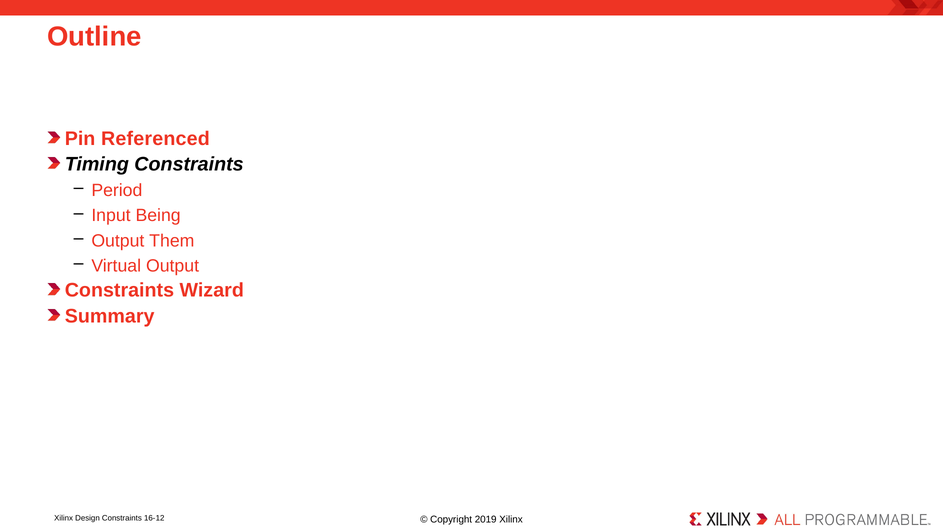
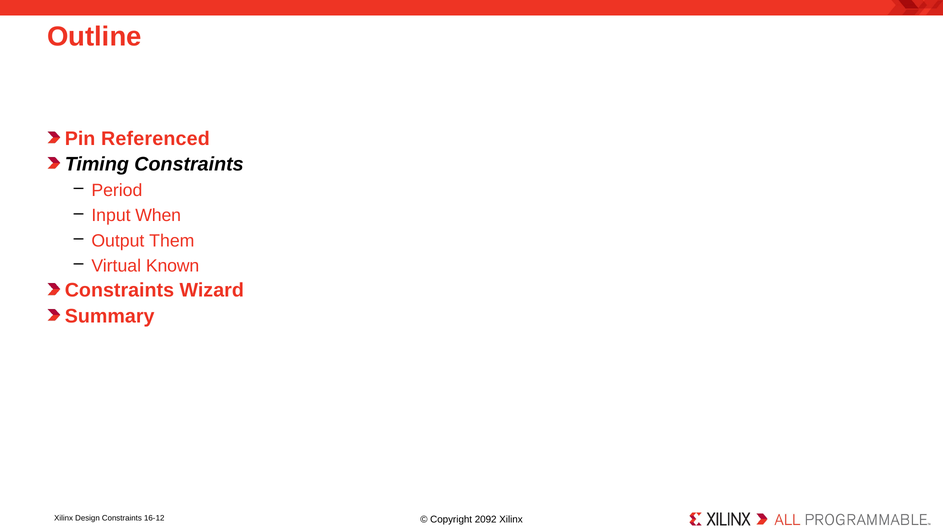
Being: Being -> When (158, 215)
Virtual Output: Output -> Known (173, 266)
2019: 2019 -> 2092 (486, 519)
